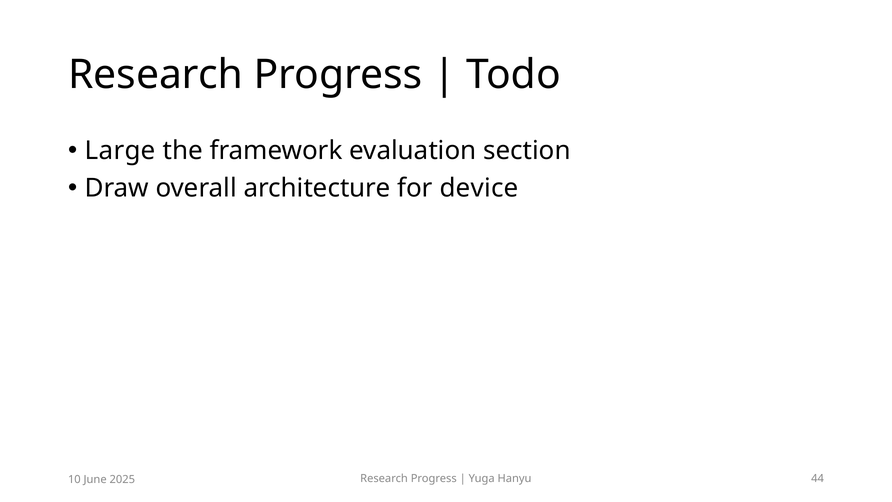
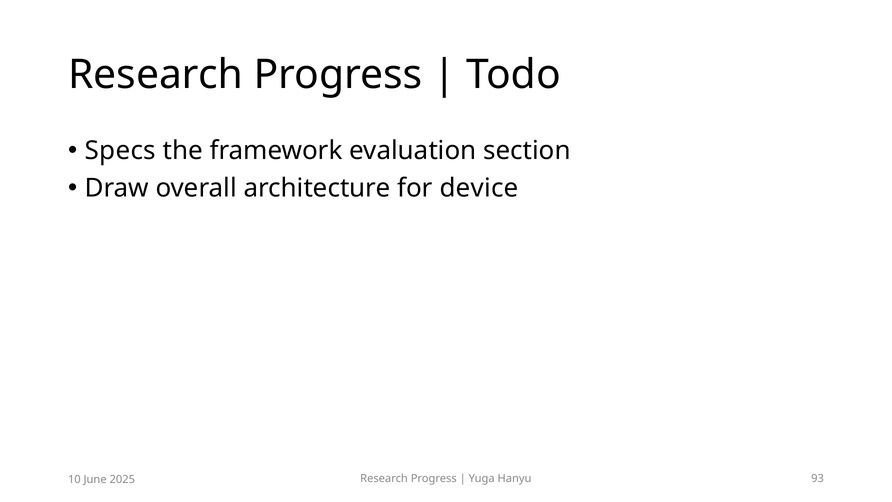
Large: Large -> Specs (120, 151)
44: 44 -> 93 (818, 478)
